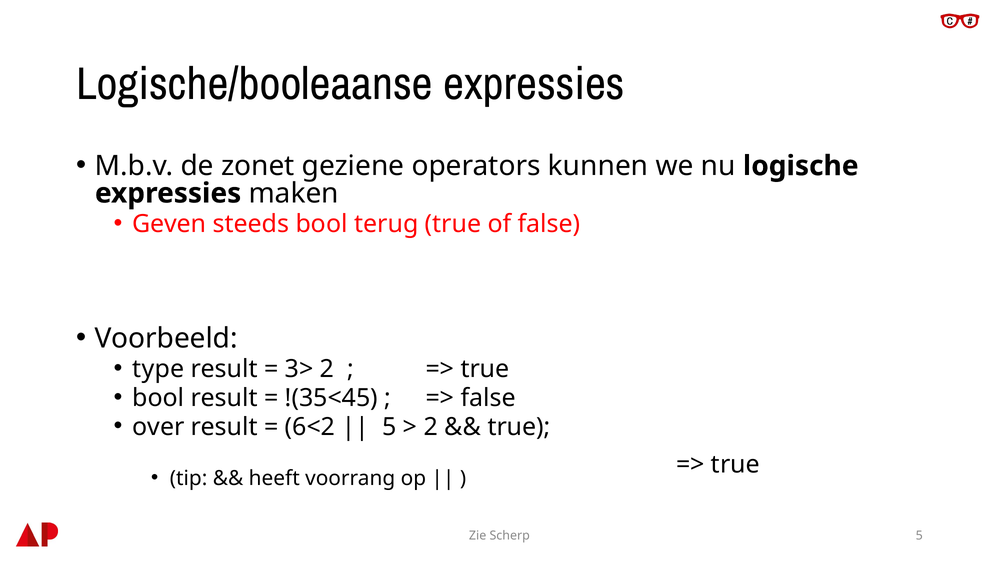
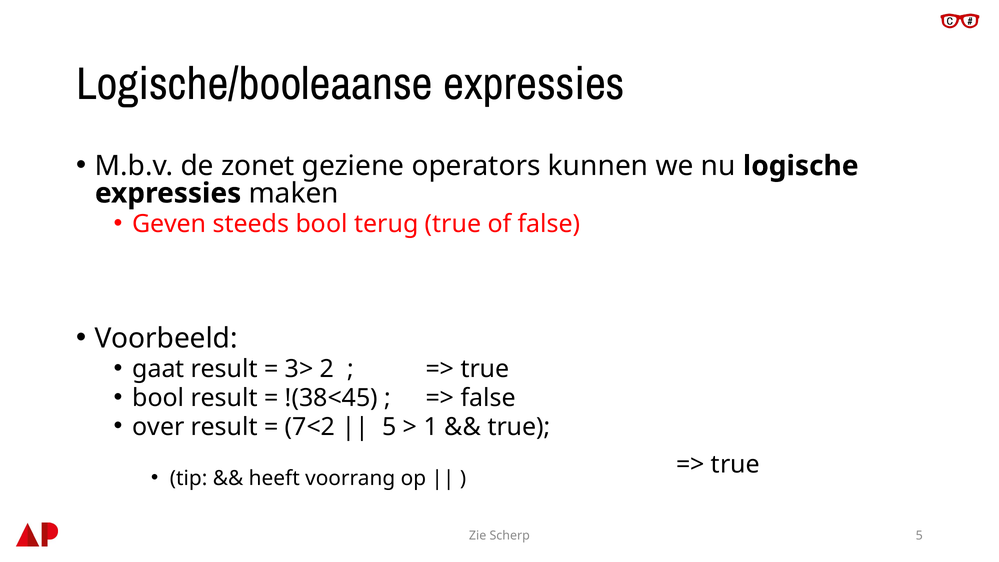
type: type -> gaat (158, 369)
!(35<45: !(35<45 -> !(38<45 (331, 398)
6<2: 6<2 -> 7<2 (310, 427)
2: 2 -> 1 (431, 427)
